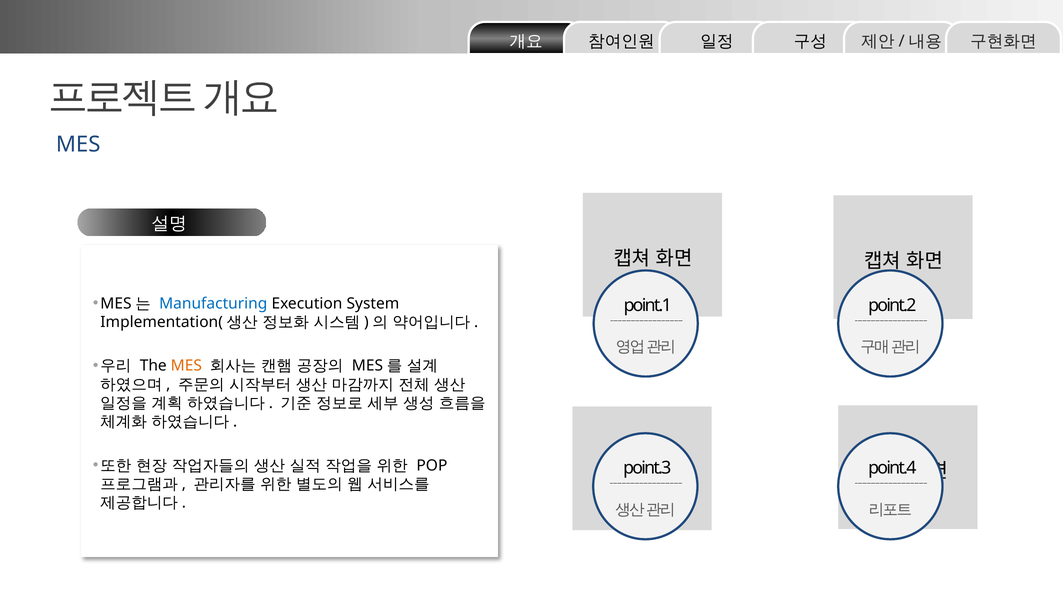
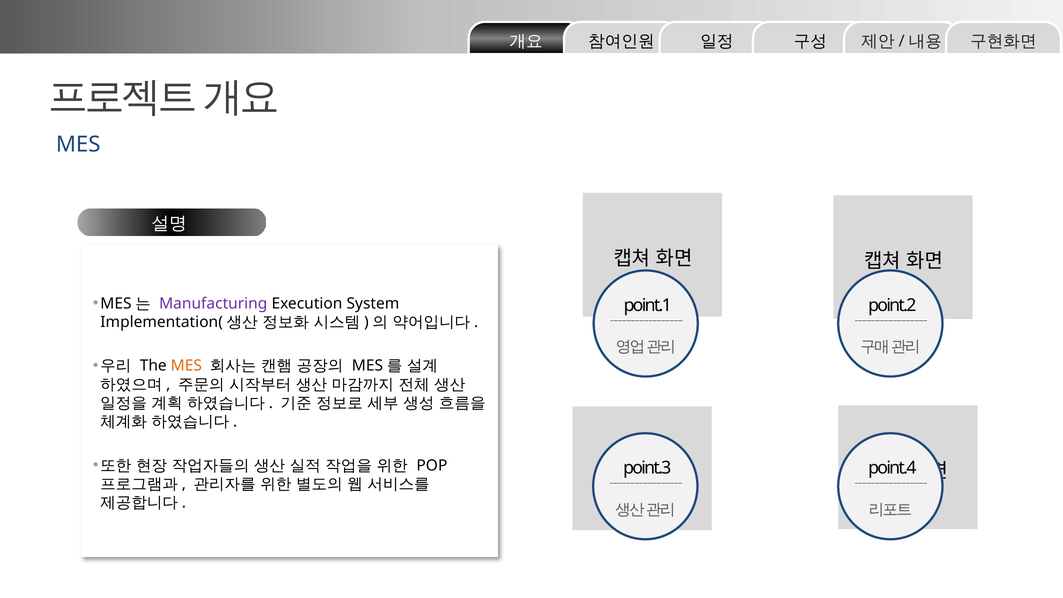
Manufacturing colour: blue -> purple (213, 303)
